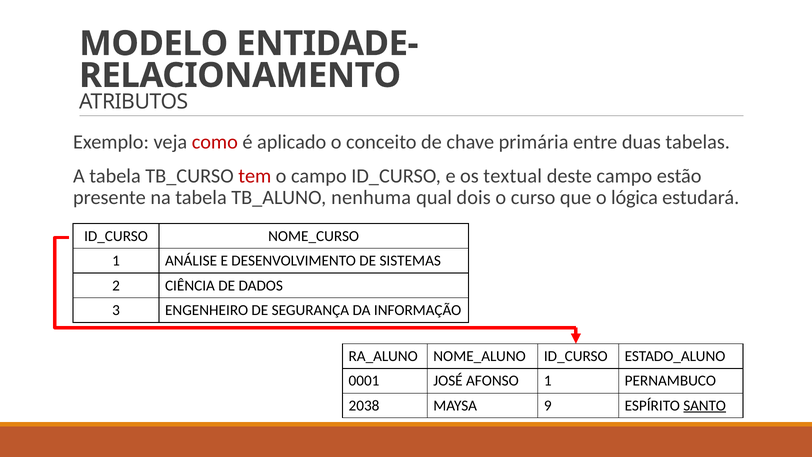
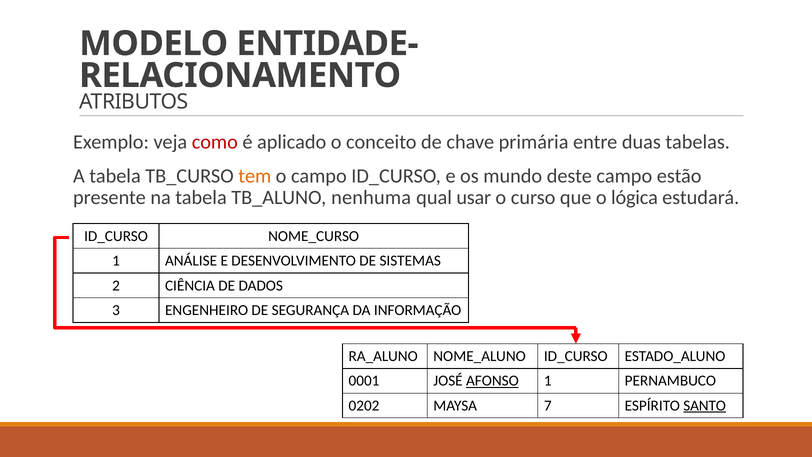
tem colour: red -> orange (255, 176)
textual: textual -> mundo (513, 176)
dois: dois -> usar (474, 198)
AFONSO underline: none -> present (492, 381)
2038: 2038 -> 0202 (364, 405)
9: 9 -> 7 (548, 405)
